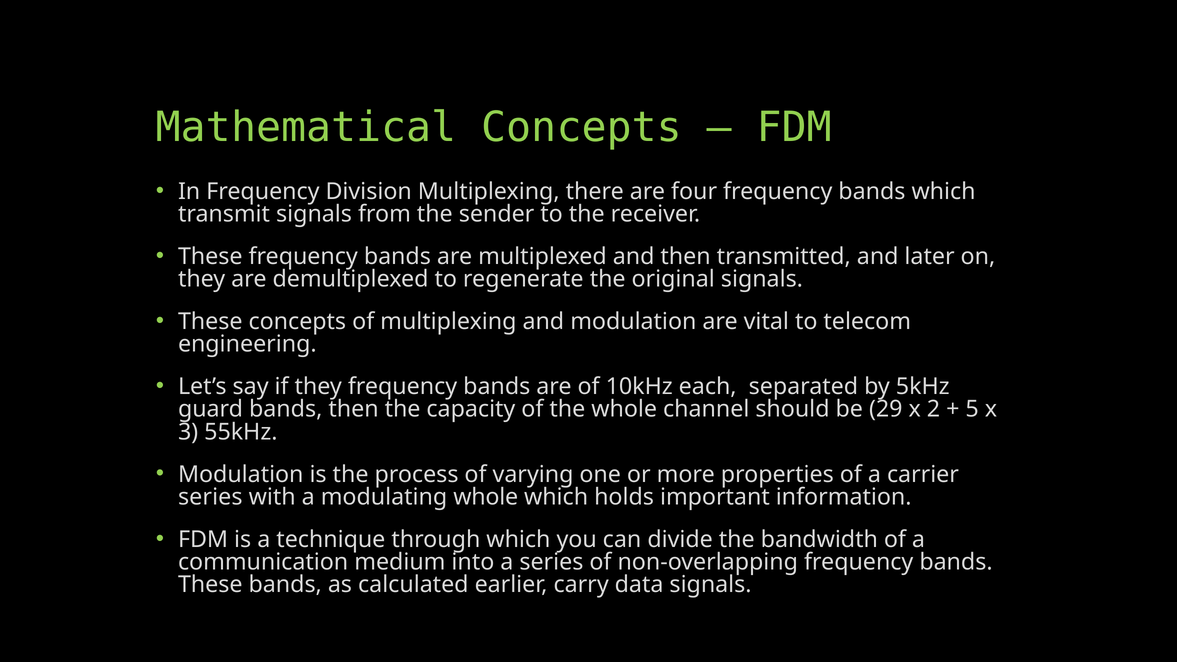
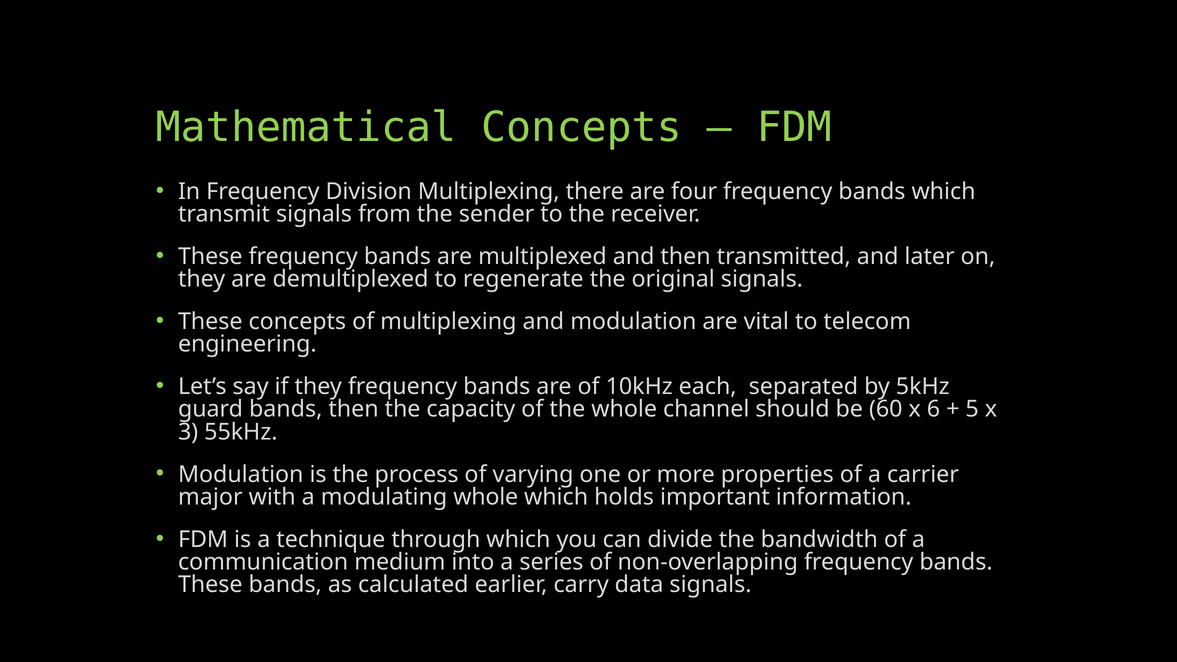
29: 29 -> 60 (886, 409)
2: 2 -> 6 (934, 409)
series: series -> major (210, 497)
